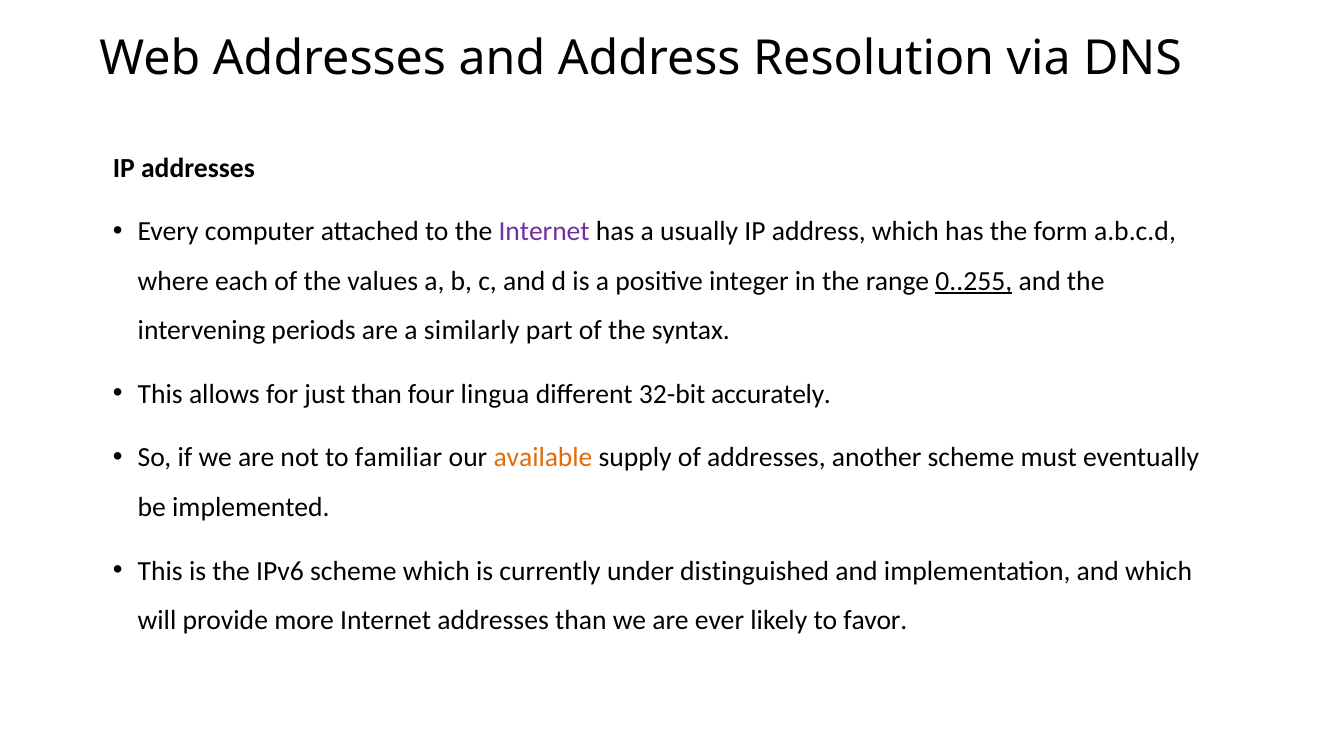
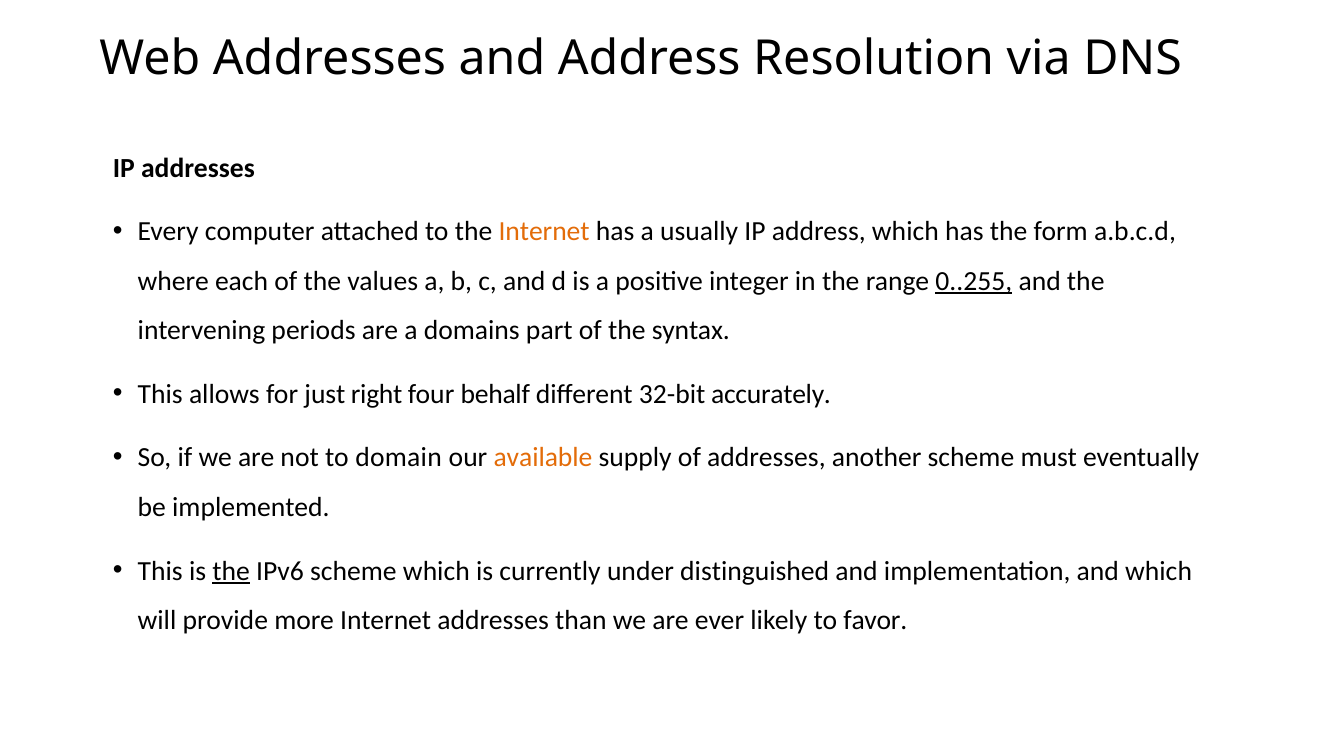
Internet colour: purple -> orange (544, 232)
similarly: similarly -> domains (472, 331)
just than: than -> right (377, 394)
lingua: lingua -> behalf (495, 394)
familiar: familiar -> domain (399, 458)
the underline: none -> present (231, 571)
